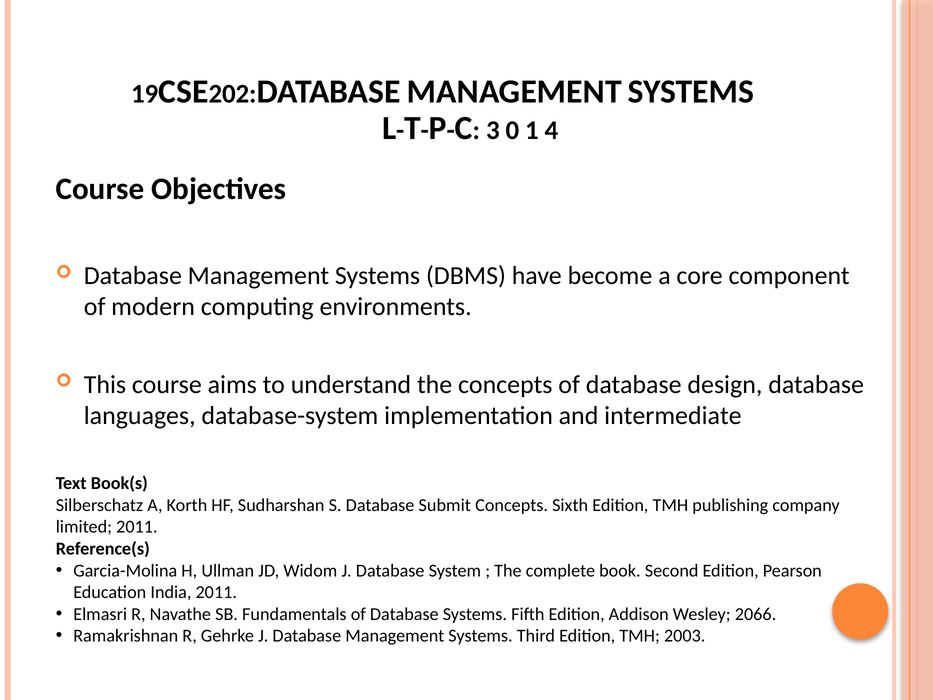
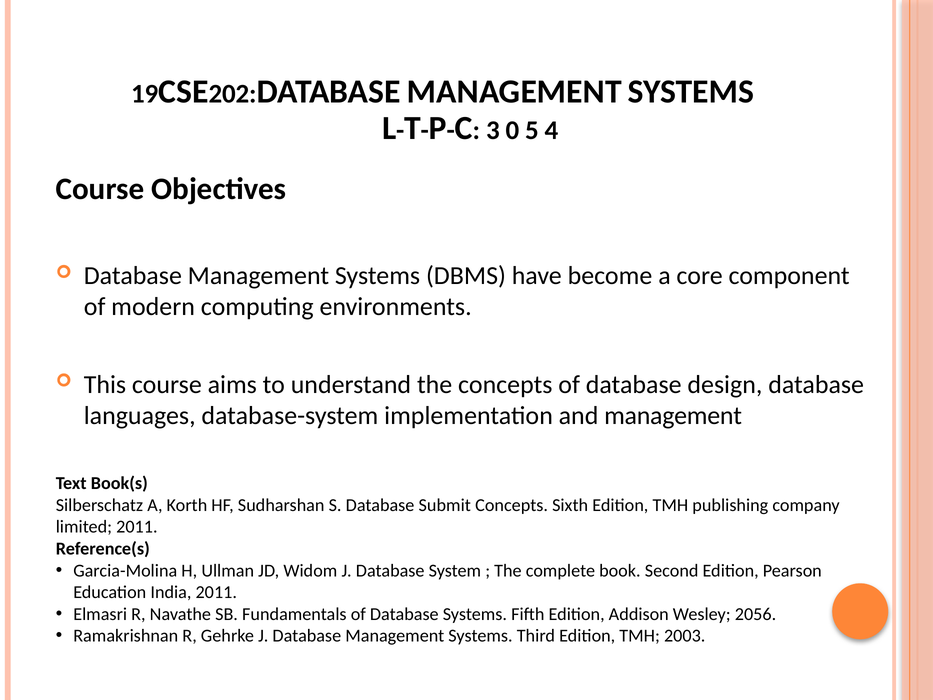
1: 1 -> 5 (532, 130)
and intermediate: intermediate -> management (673, 415)
2066: 2066 -> 2056 (756, 614)
